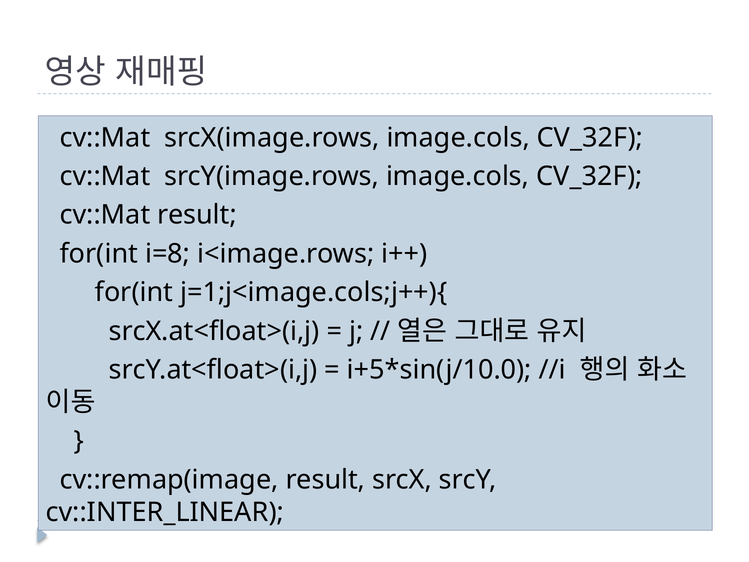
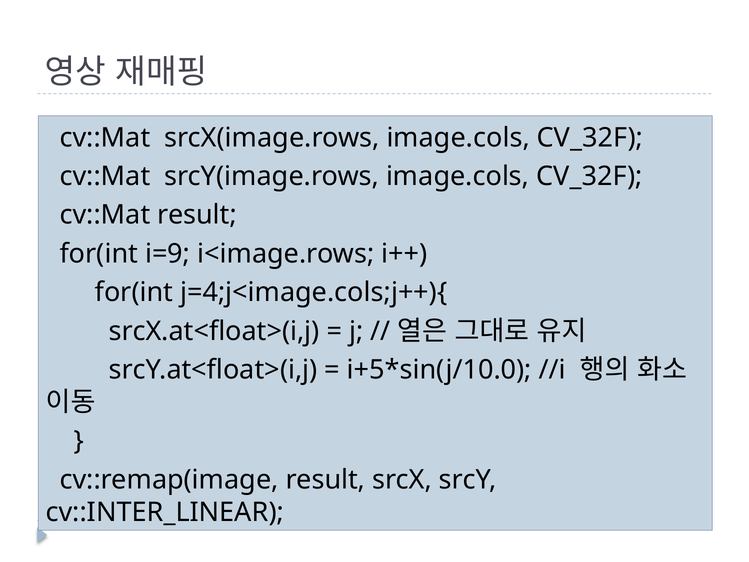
i=8: i=8 -> i=9 (168, 254)
j=1;j<image.cols;j++){: j=1;j<image.cols;j++){ -> j=4;j<image.cols;j++){ (314, 292)
